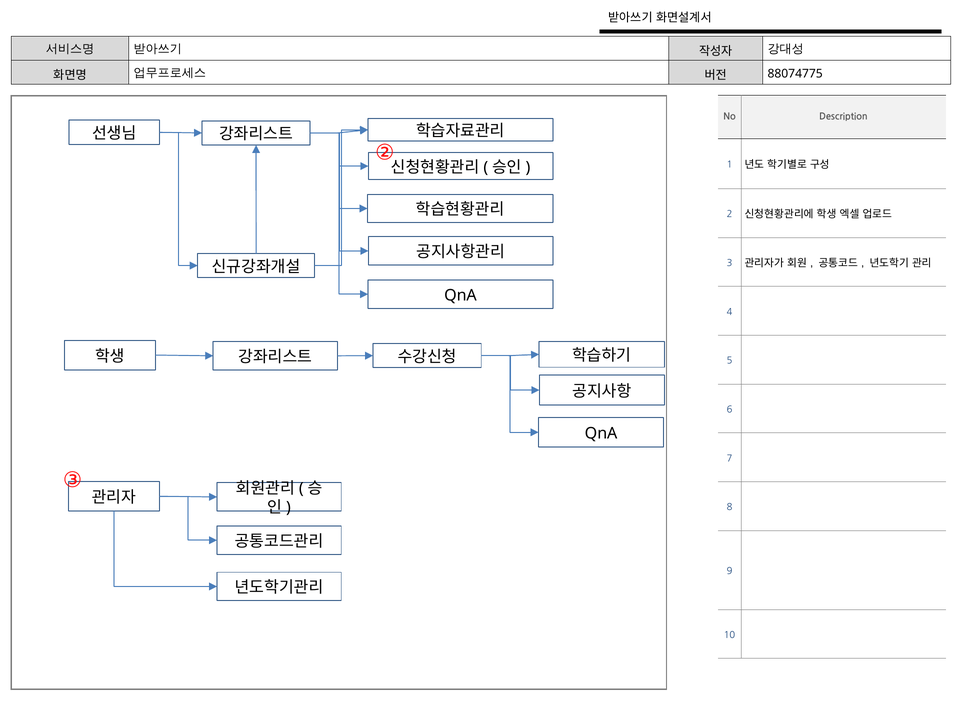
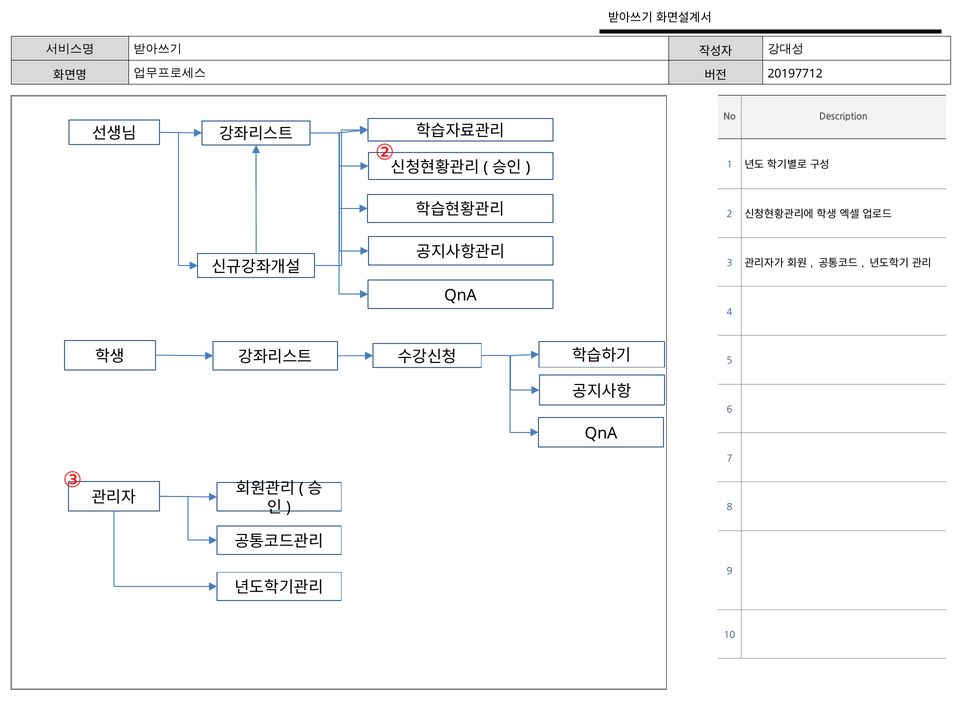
88074775: 88074775 -> 20197712 (795, 74)
